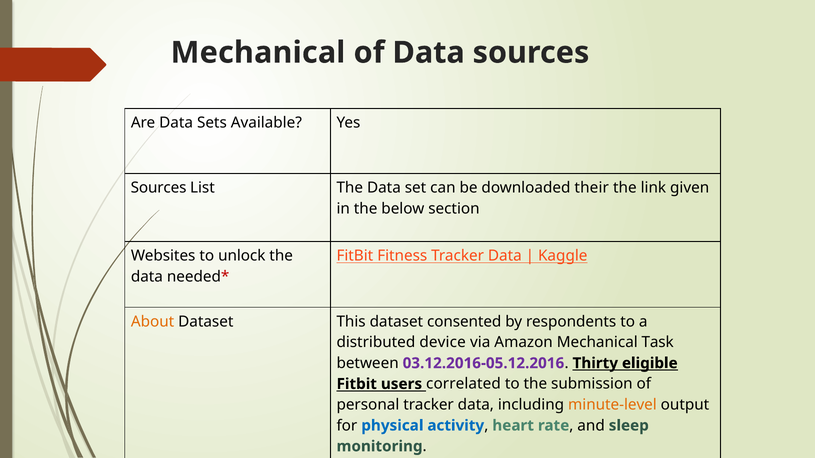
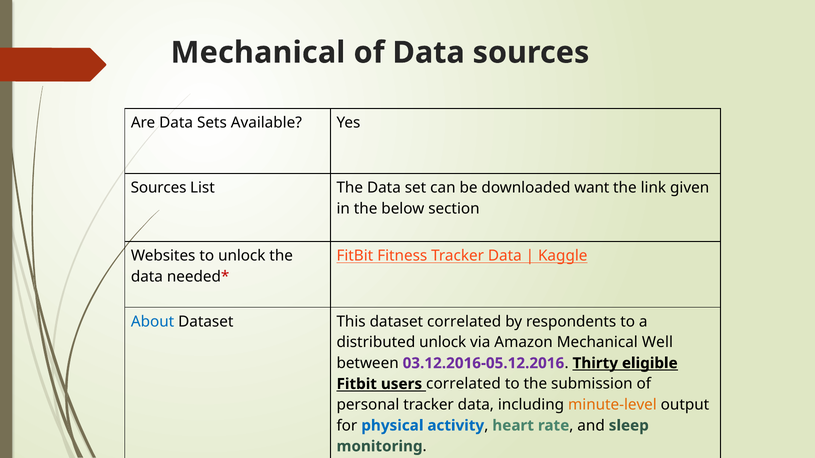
their: their -> want (592, 188)
About colour: orange -> blue (153, 322)
dataset consented: consented -> correlated (464, 322)
distributed device: device -> unlock (443, 343)
Task: Task -> Well (657, 343)
